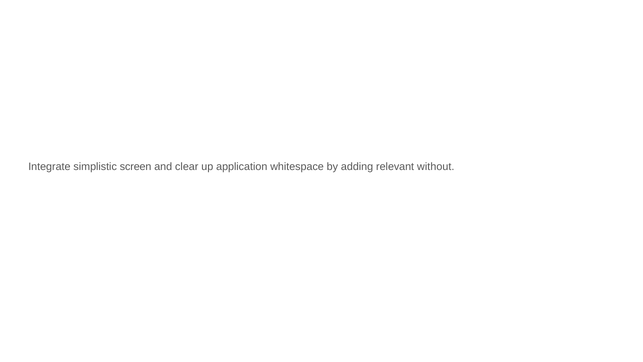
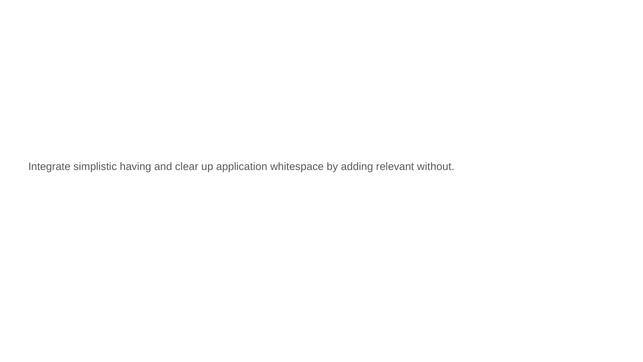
screen: screen -> having (136, 167)
